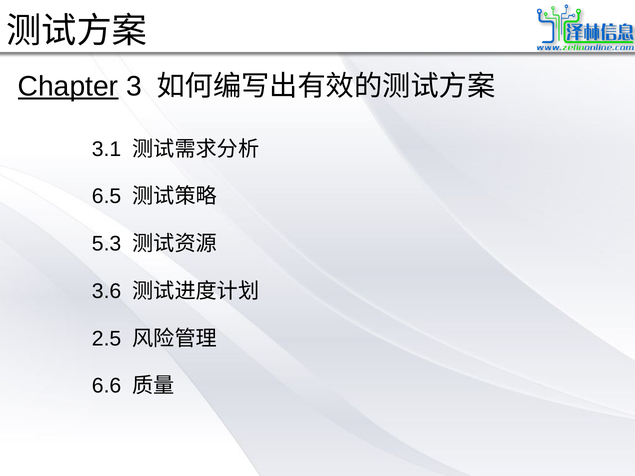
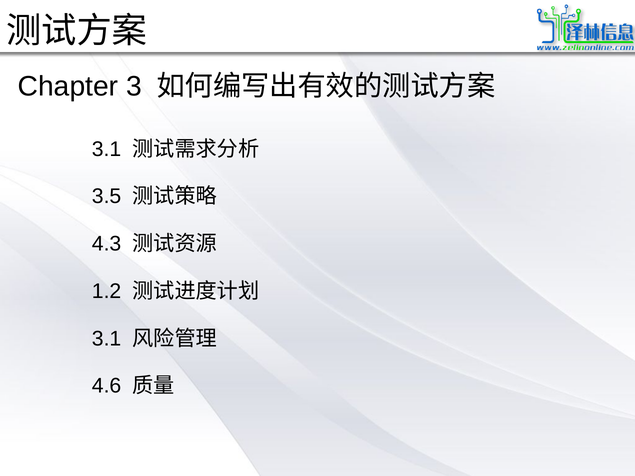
Chapter underline: present -> none (68, 87)
6.5: 6.5 -> 3.5 (107, 197)
5.3: 5.3 -> 4.3 (107, 244)
3.6: 3.6 -> 1.2 (107, 291)
2.5: 2.5 -> 3.1 (107, 339)
6.6: 6.6 -> 4.6 (107, 386)
